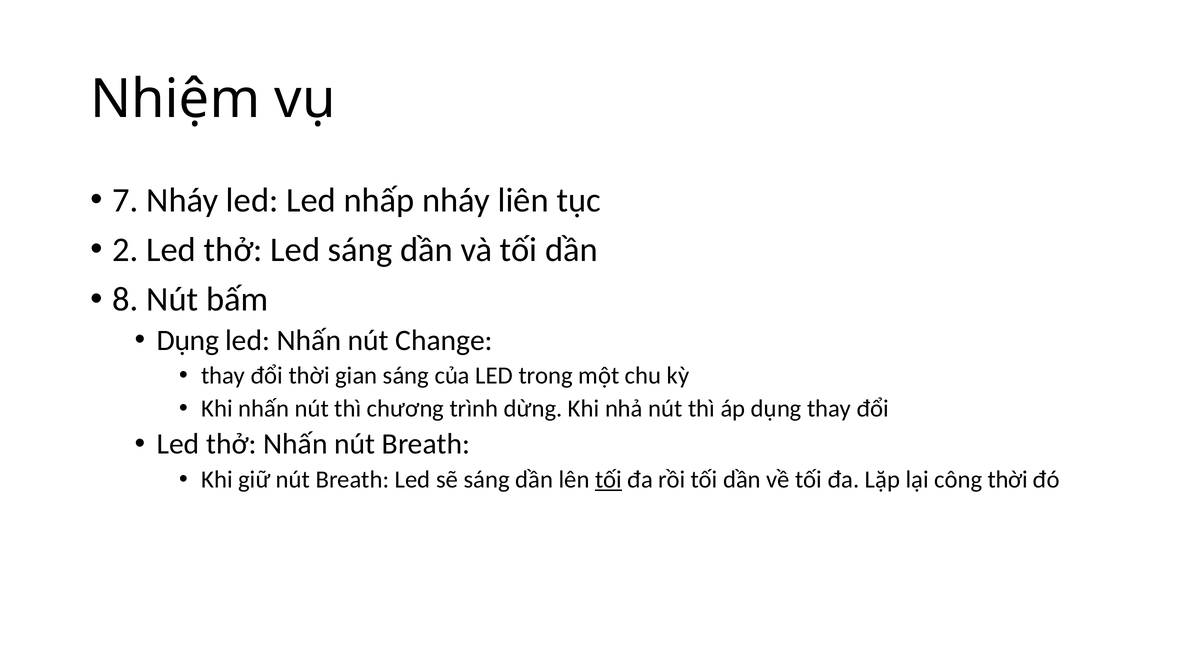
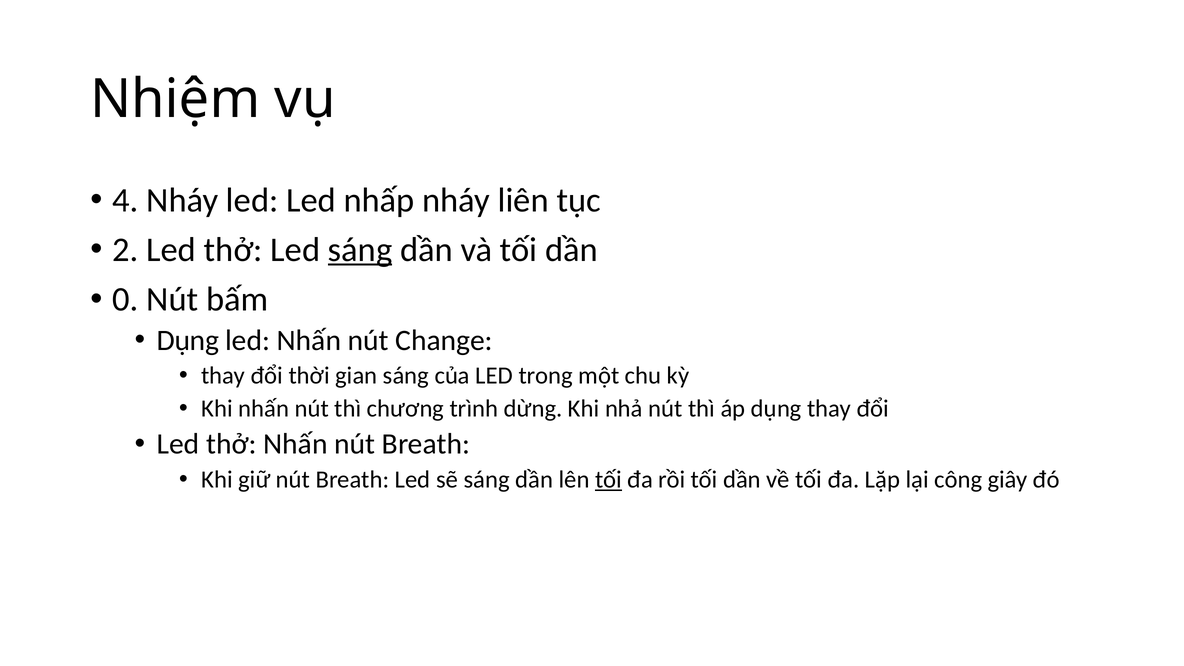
7: 7 -> 4 (126, 200)
sáng underline: none -> present (360, 250)
8: 8 -> 0 (126, 299)
công thời: thời -> giây (1008, 479)
